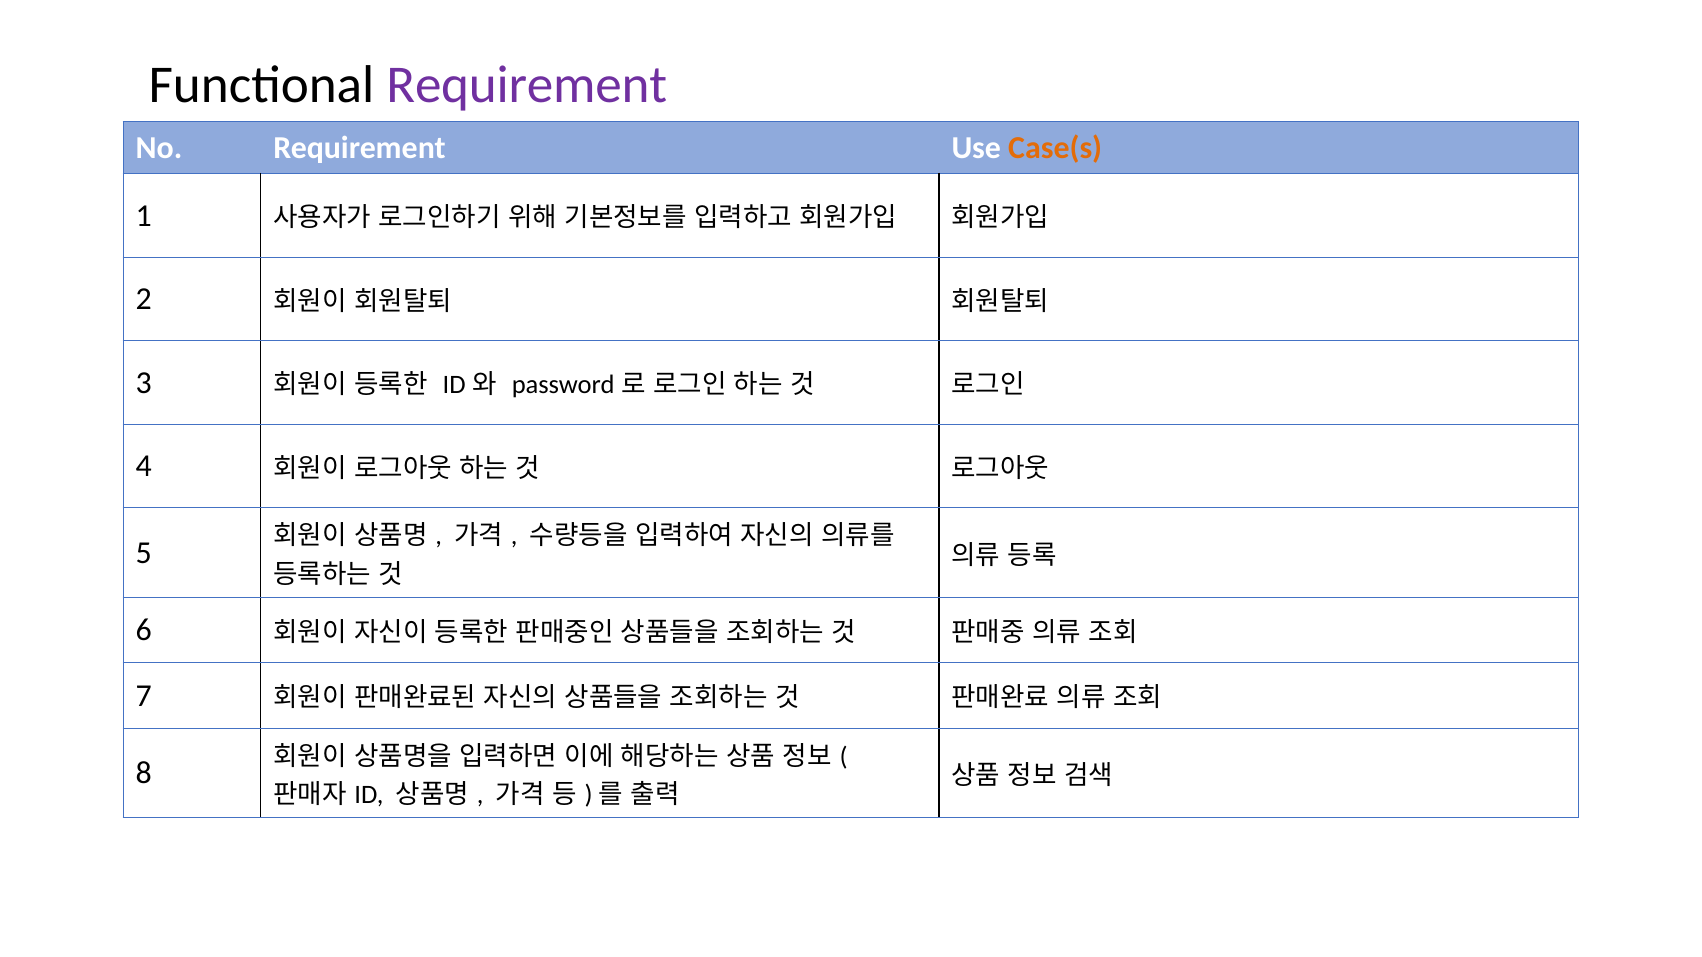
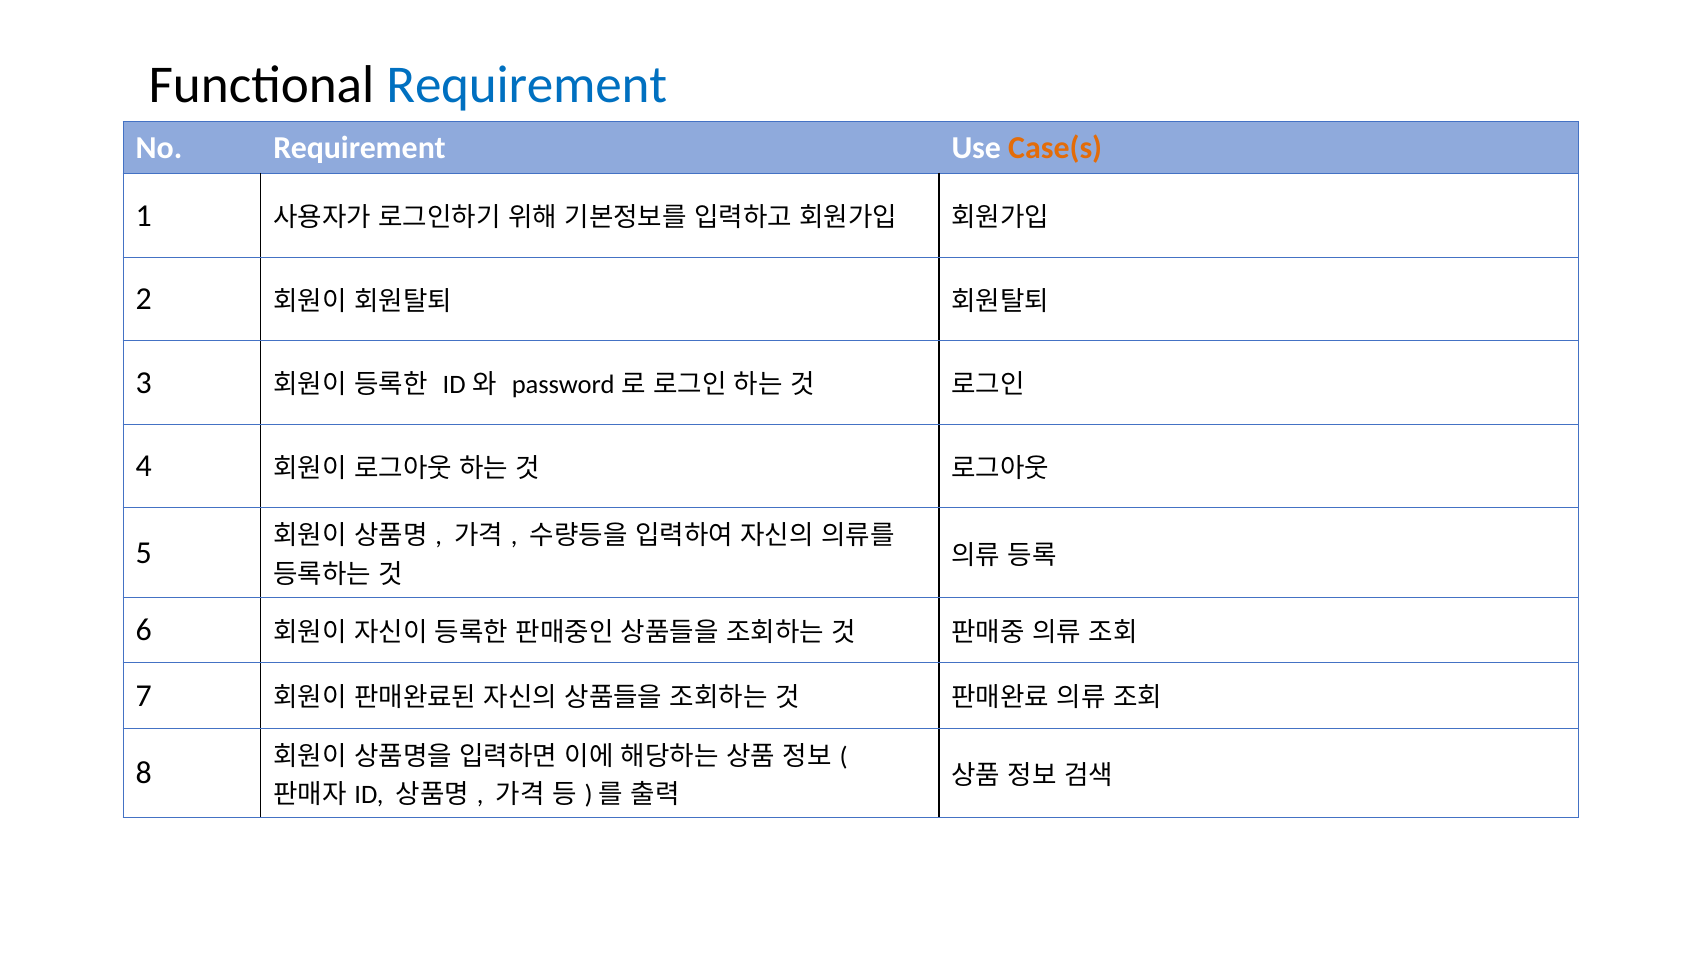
Requirement colour: purple -> blue (527, 85)
